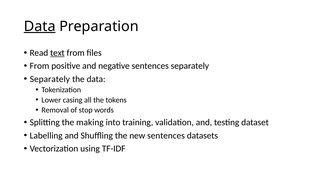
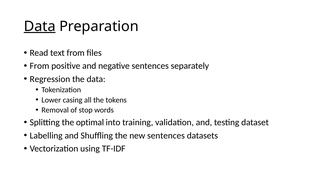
text underline: present -> none (57, 53)
Separately: Separately -> Regression (50, 79)
making: making -> optimal (90, 122)
